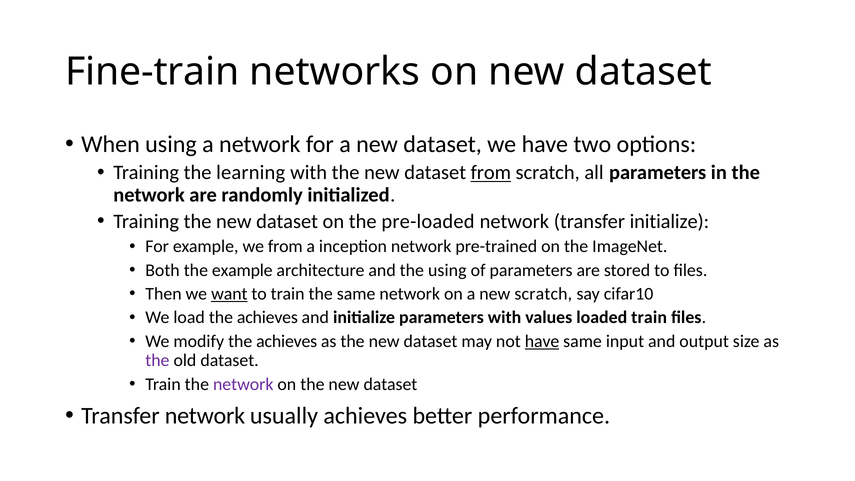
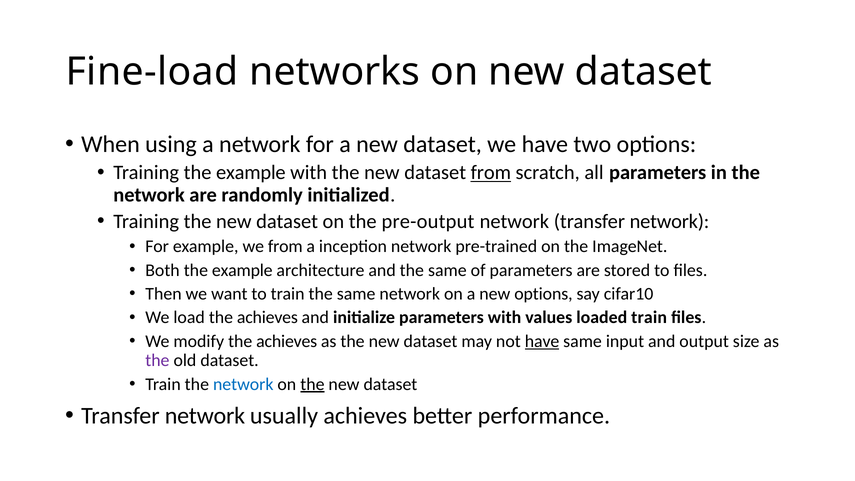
Fine-train: Fine-train -> Fine-load (152, 72)
Training the learning: learning -> example (251, 173)
pre-loaded: pre-loaded -> pre-output (428, 221)
network transfer initialize: initialize -> network (669, 221)
and the using: using -> same (447, 270)
want underline: present -> none (229, 294)
new scratch: scratch -> options (543, 294)
network colour: purple -> blue (243, 384)
the underline: none -> present (312, 384)
